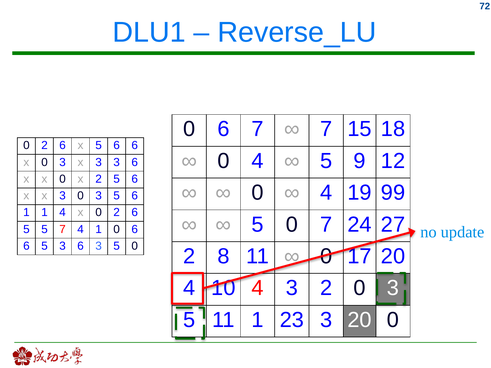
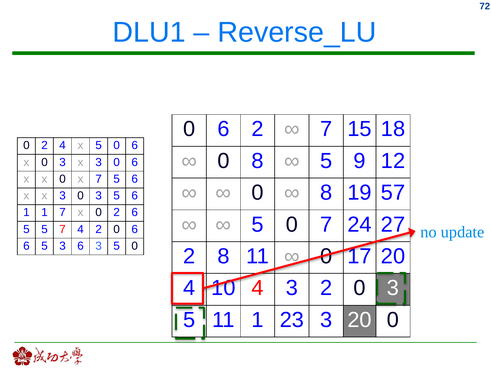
6 7: 7 -> 2 (258, 129)
6: 6 -> 4 (63, 146)
x 5 6: 6 -> 0 (117, 146)
0 4: 4 -> 8 (258, 161)
3 x 3 3: 3 -> 0 (117, 162)
x 2: 2 -> 7 (99, 179)
4: 4 -> 8 (326, 193)
99: 99 -> 57 (393, 193)
1 4: 4 -> 7 (63, 213)
4 1: 1 -> 2 (99, 229)
